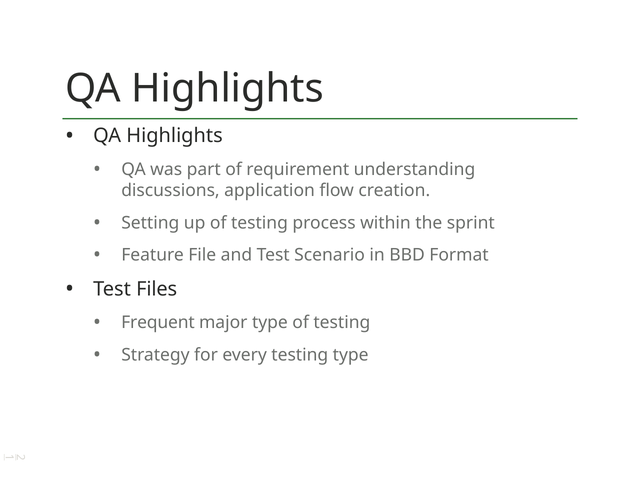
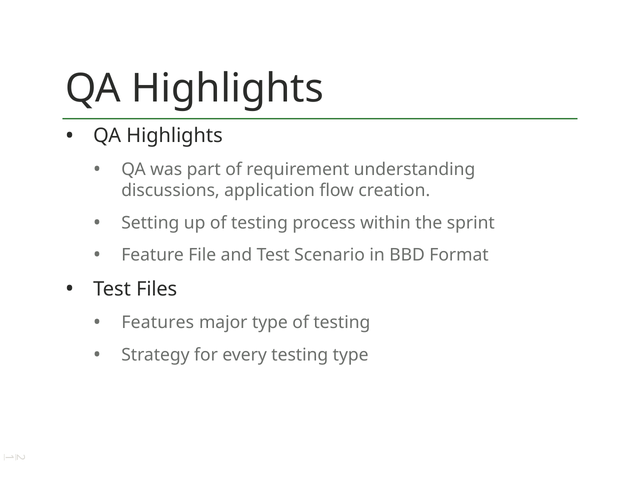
Frequent: Frequent -> Features (158, 323)
